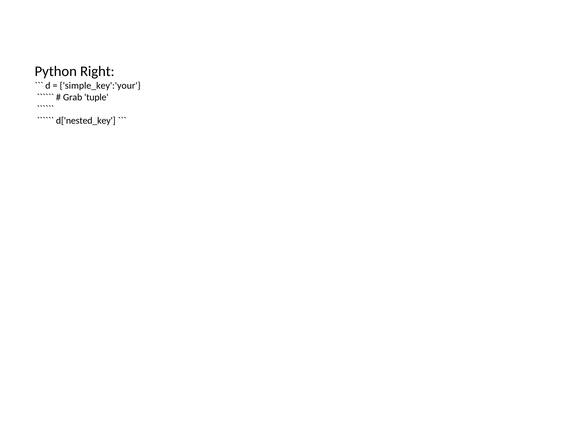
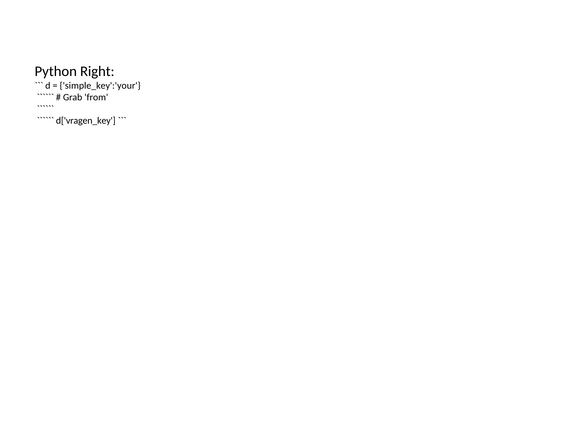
tuple: tuple -> from (96, 97)
d['nested_key: d['nested_key -> d['vragen_key (86, 121)
